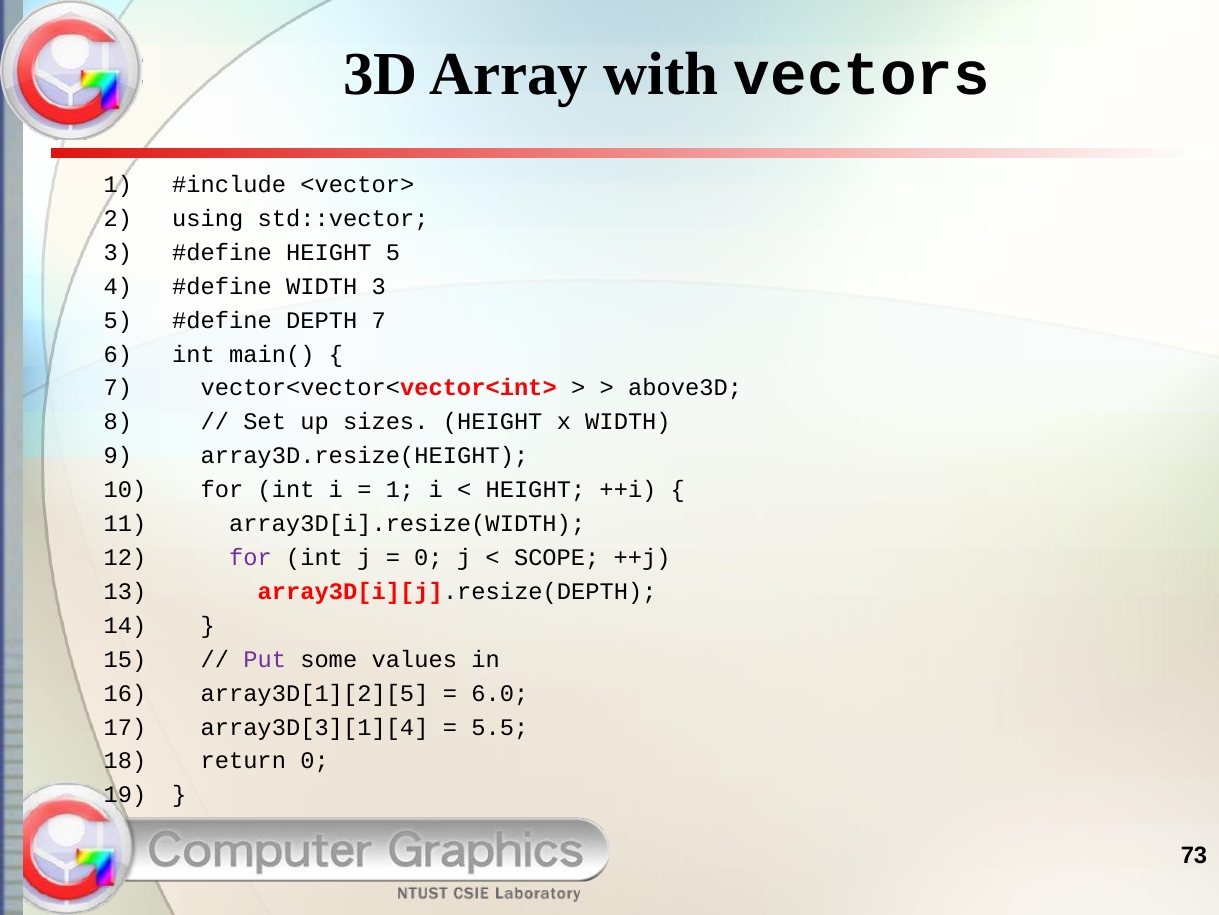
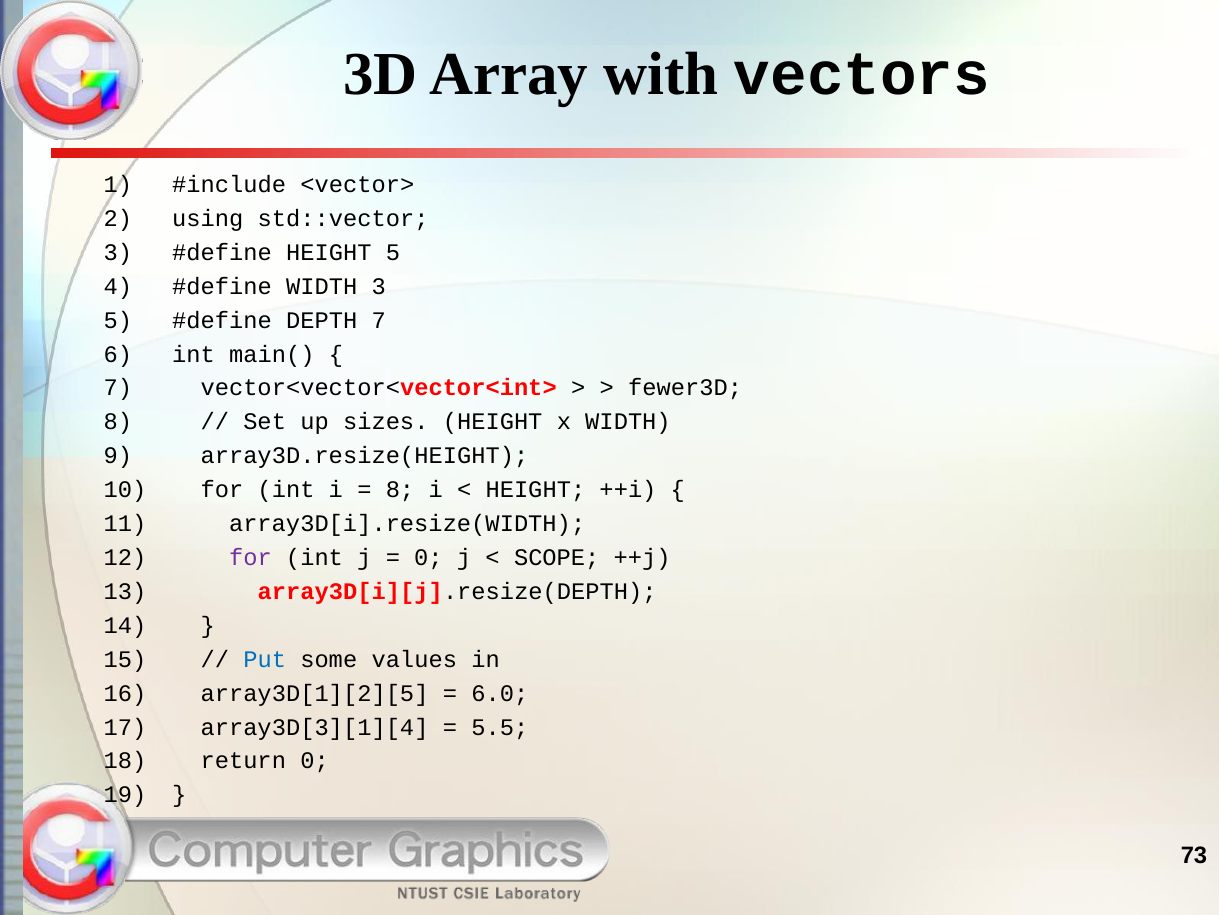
above3D: above3D -> fewer3D (685, 388)
1: 1 -> 8 (400, 489)
Put colour: purple -> blue (265, 659)
